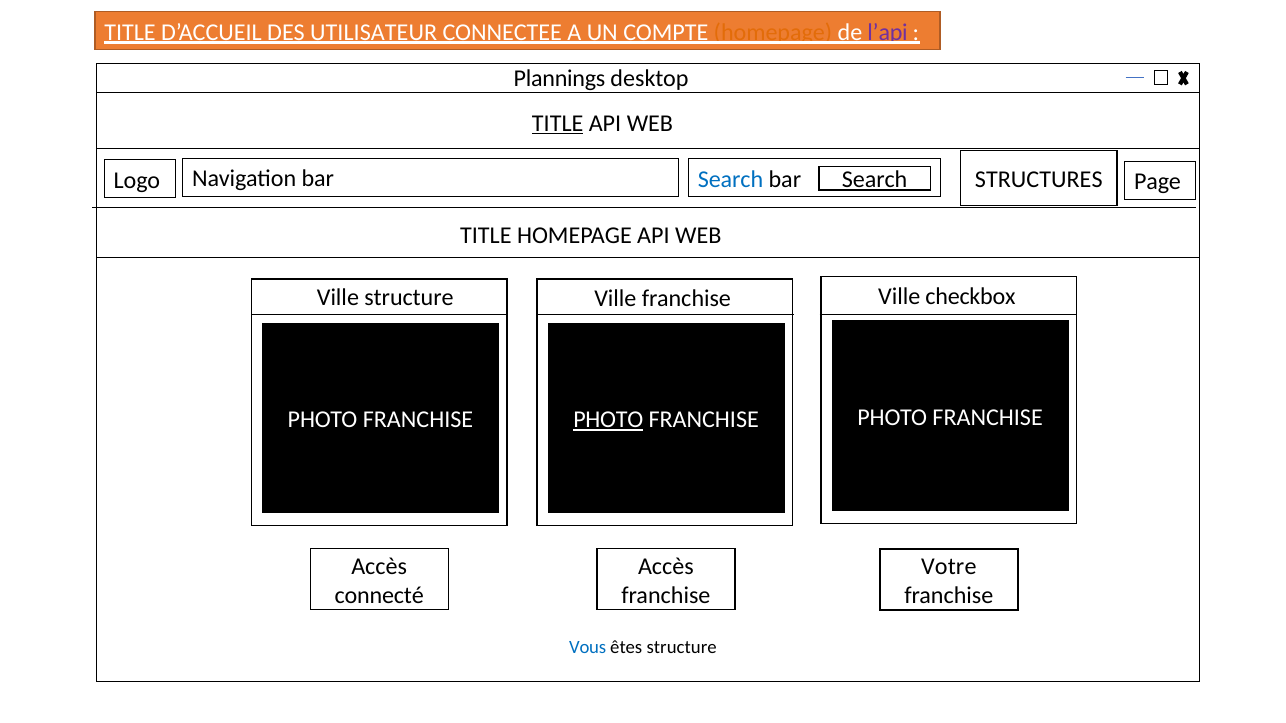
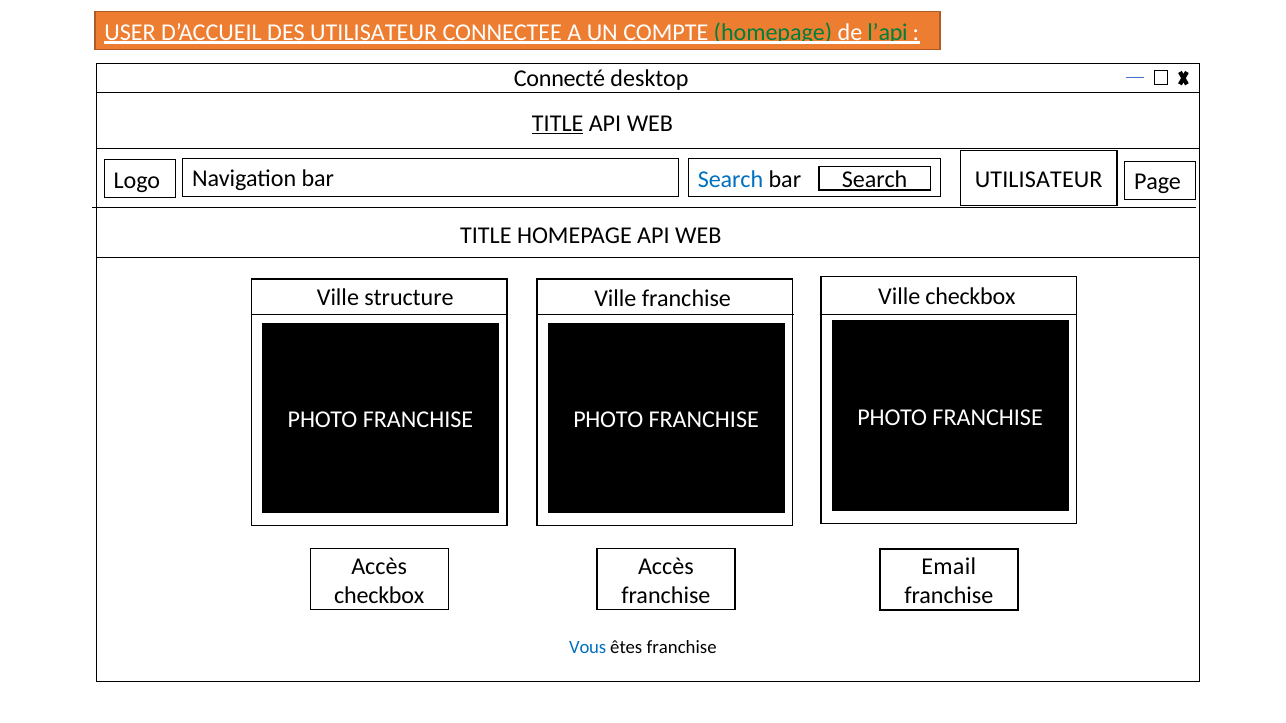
TITLE: TITLE -> USER (130, 32)
homepage colour: orange -> green (773, 32)
l’api colour: purple -> green (888, 32)
Plannings: Plannings -> Connecté (559, 79)
Search STRUCTURES: STRUCTURES -> UTILISATEUR (1039, 180)
PHOTO underline: present -> none (608, 420)
Votre: Votre -> Email (949, 567)
connecté: connecté -> checkbox (379, 595)
êtes structure: structure -> franchise (682, 648)
